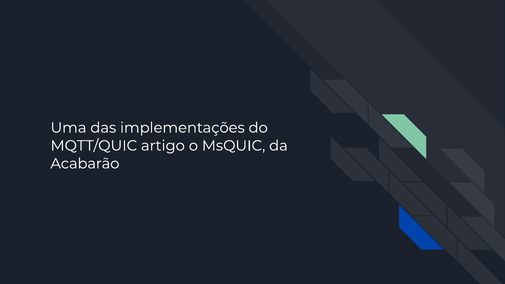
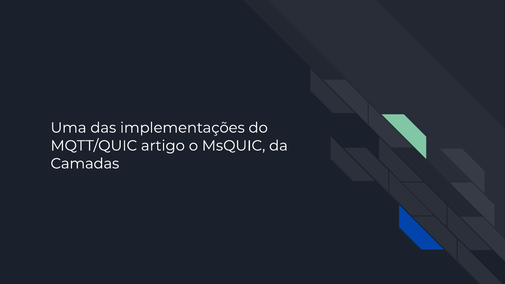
Acabarão: Acabarão -> Camadas (85, 164)
